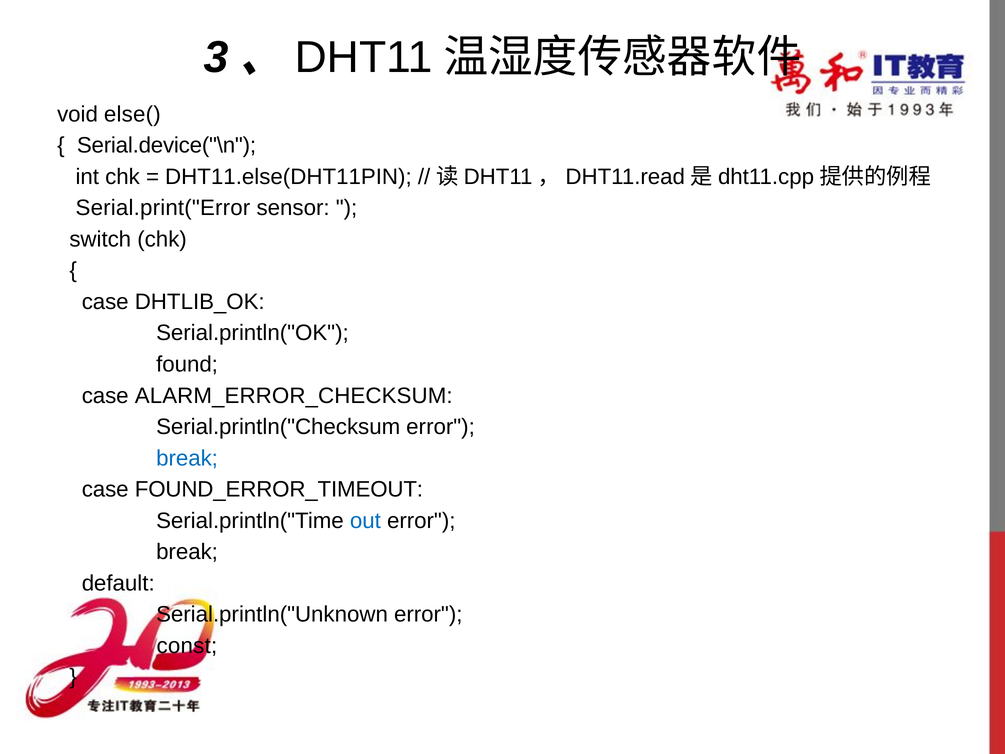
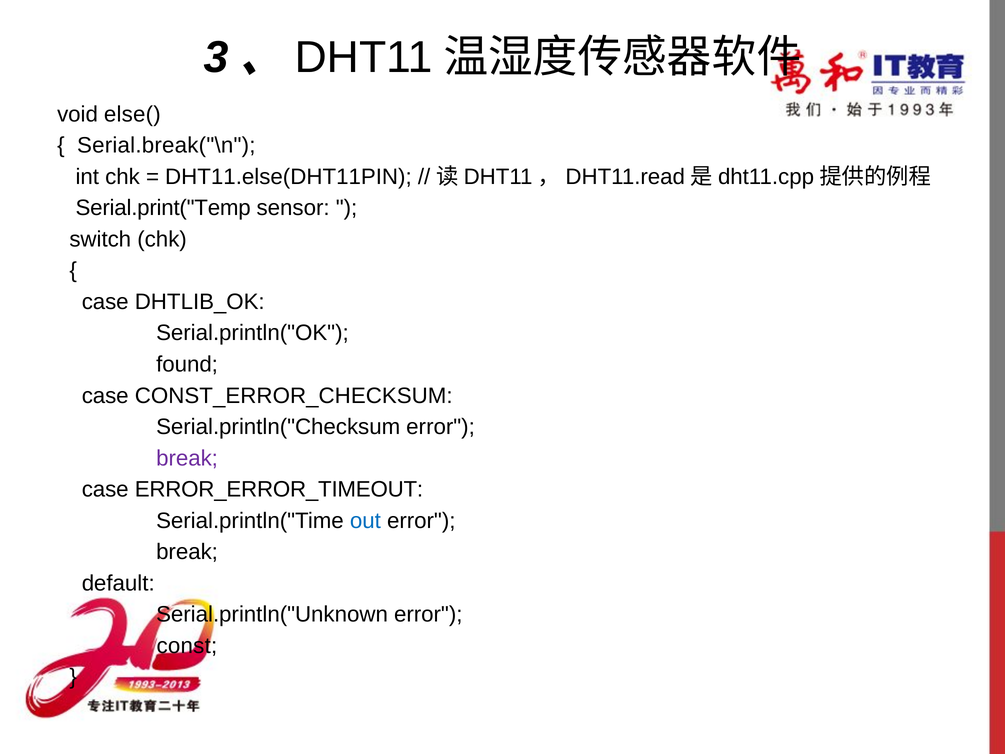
Serial.device("\n: Serial.device("\n -> Serial.break("\n (166, 145)
Serial.print("Error: Serial.print("Error -> Serial.print("Temp (163, 208)
ALARM_ERROR_CHECKSUM: ALARM_ERROR_CHECKSUM -> CONST_ERROR_CHECKSUM (294, 396)
break colour: blue -> purple (187, 458)
FOUND_ERROR_TIMEOUT: FOUND_ERROR_TIMEOUT -> ERROR_ERROR_TIMEOUT (279, 489)
